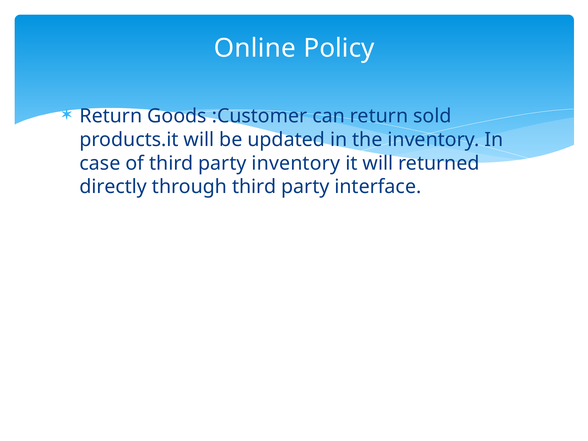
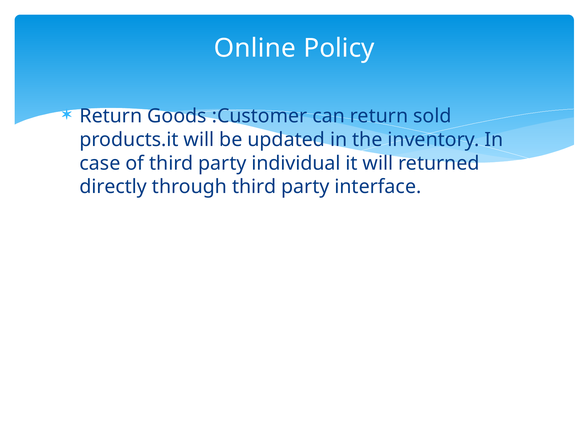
party inventory: inventory -> individual (296, 163)
